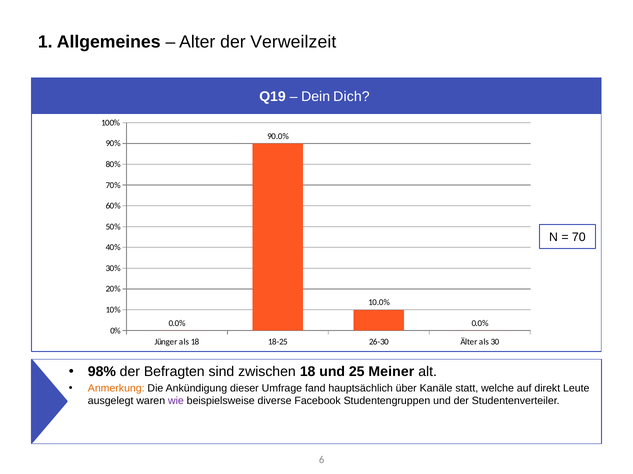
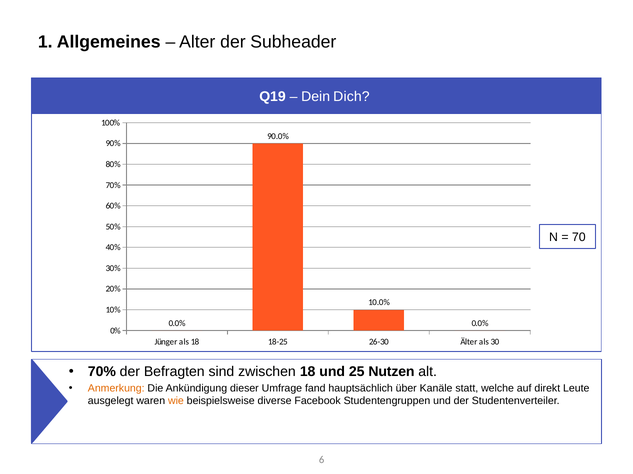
Verweilzeit: Verweilzeit -> Subheader (293, 42)
98%: 98% -> 70% (102, 372)
Meiner: Meiner -> Nutzen (391, 372)
wie colour: purple -> orange (176, 402)
